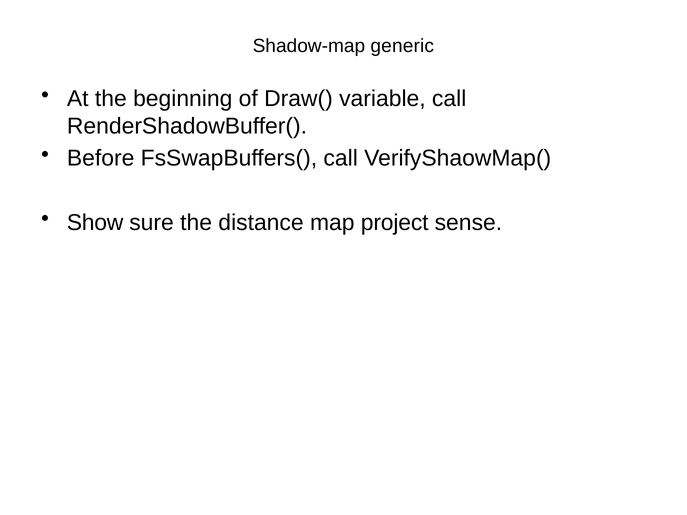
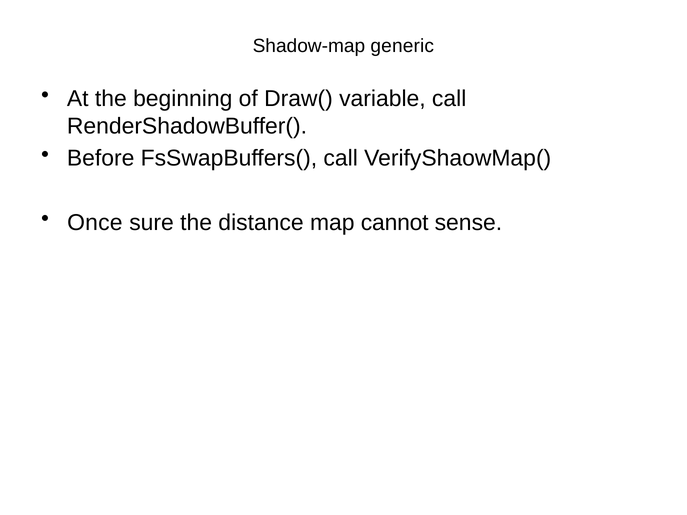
Show: Show -> Once (95, 223)
project: project -> cannot (395, 223)
